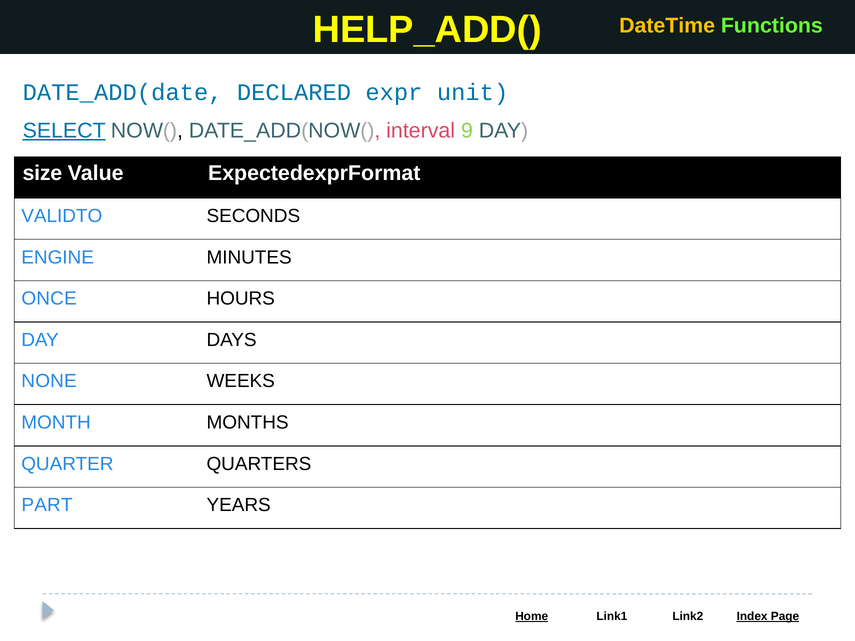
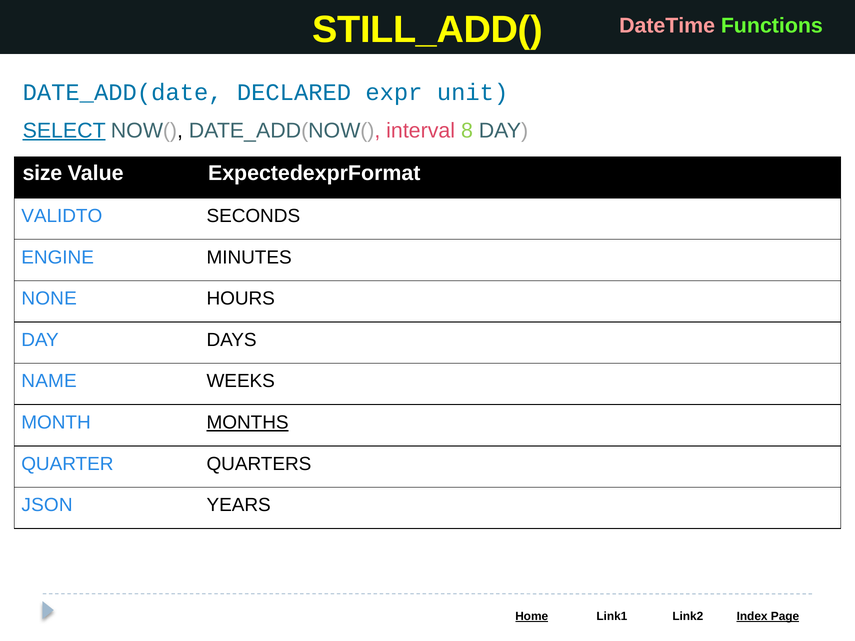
HELP_ADD(: HELP_ADD( -> STILL_ADD( (428, 30)
DateTime colour: yellow -> pink (667, 26)
9: 9 -> 8 (467, 131)
ONCE: ONCE -> NONE (49, 299)
NONE: NONE -> NAME (49, 381)
MONTHS underline: none -> present (248, 423)
PART: PART -> JSON (47, 505)
